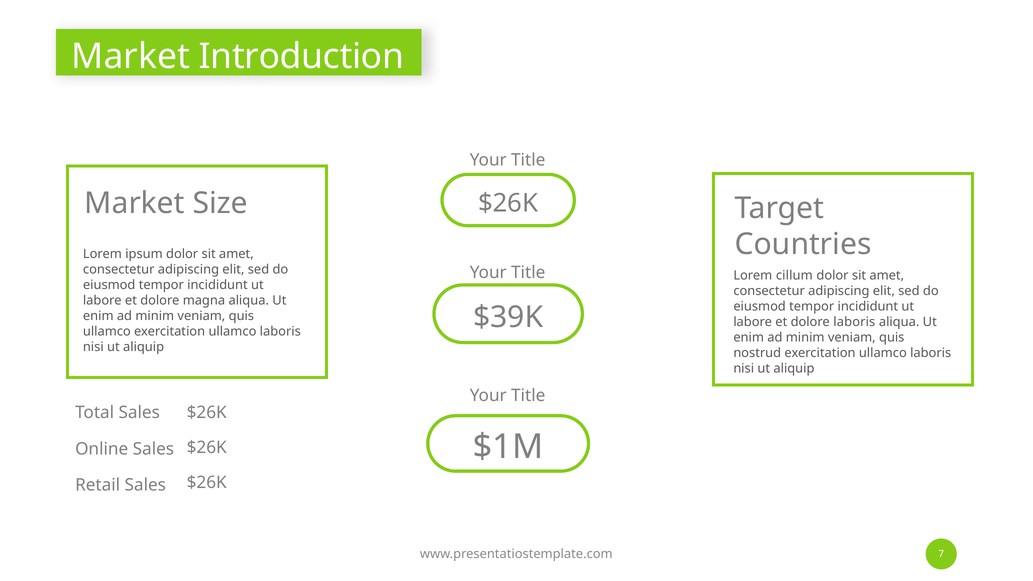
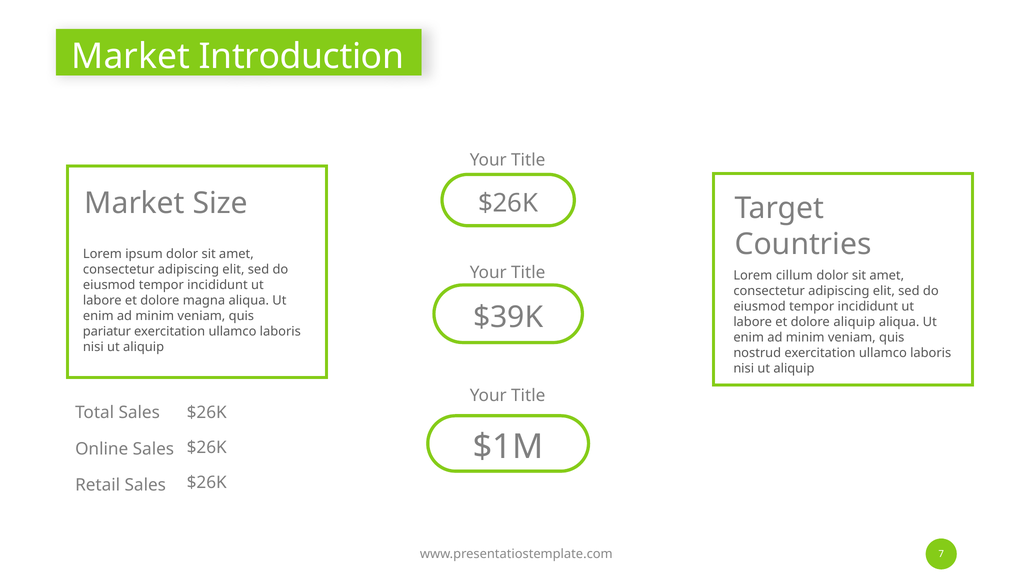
dolore laboris: laboris -> aliquip (854, 322)
ullamco: ullamco -> pariatur (107, 332)
